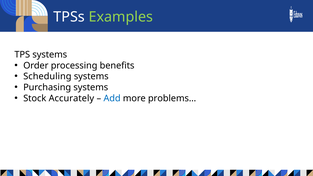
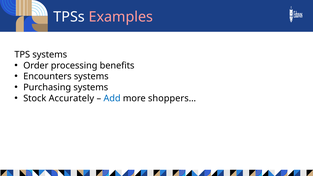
Examples colour: light green -> pink (121, 17)
Scheduling: Scheduling -> Encounters (47, 76)
problems…: problems… -> shoppers… (172, 98)
